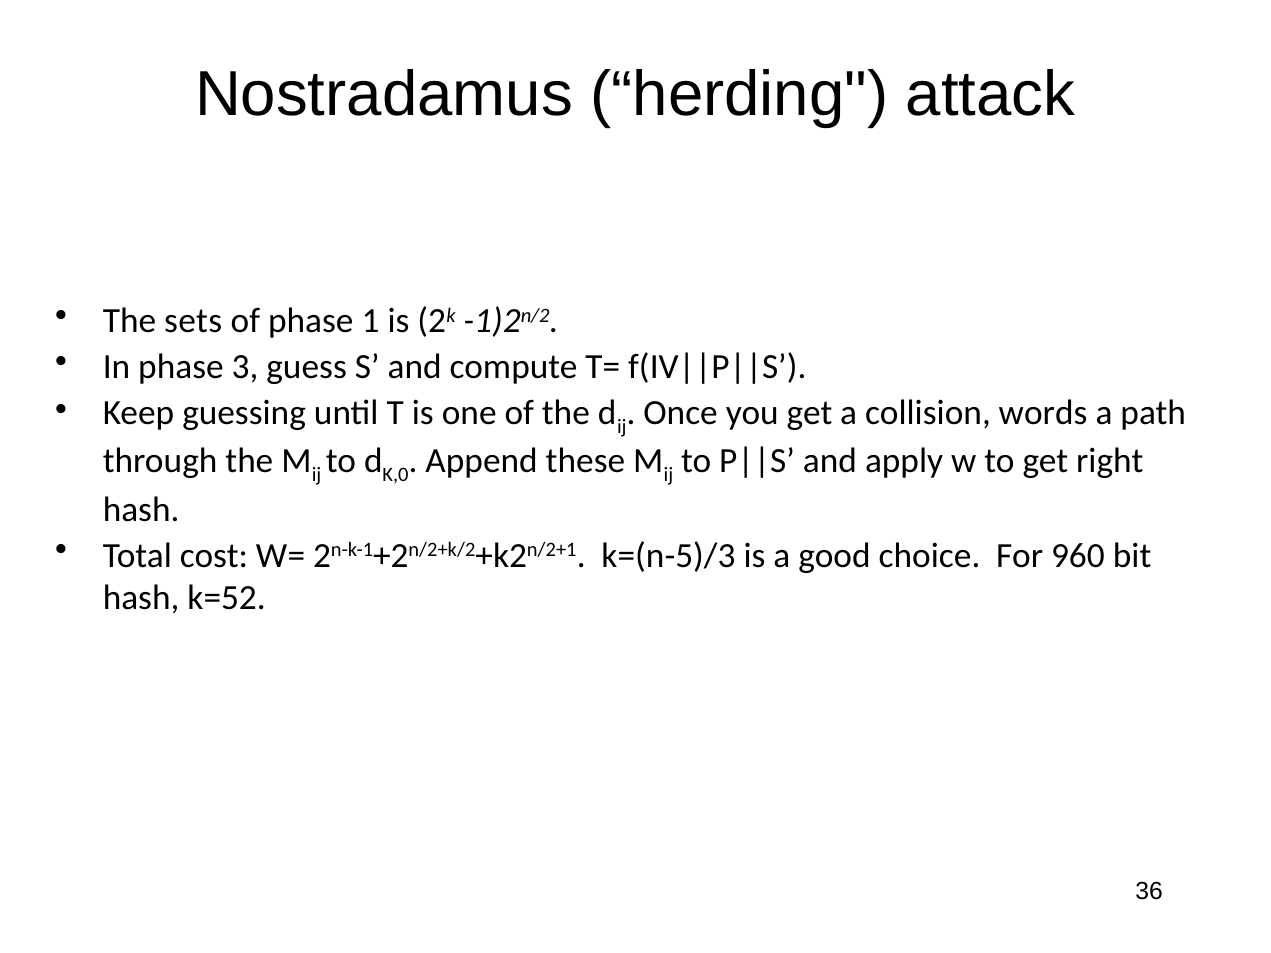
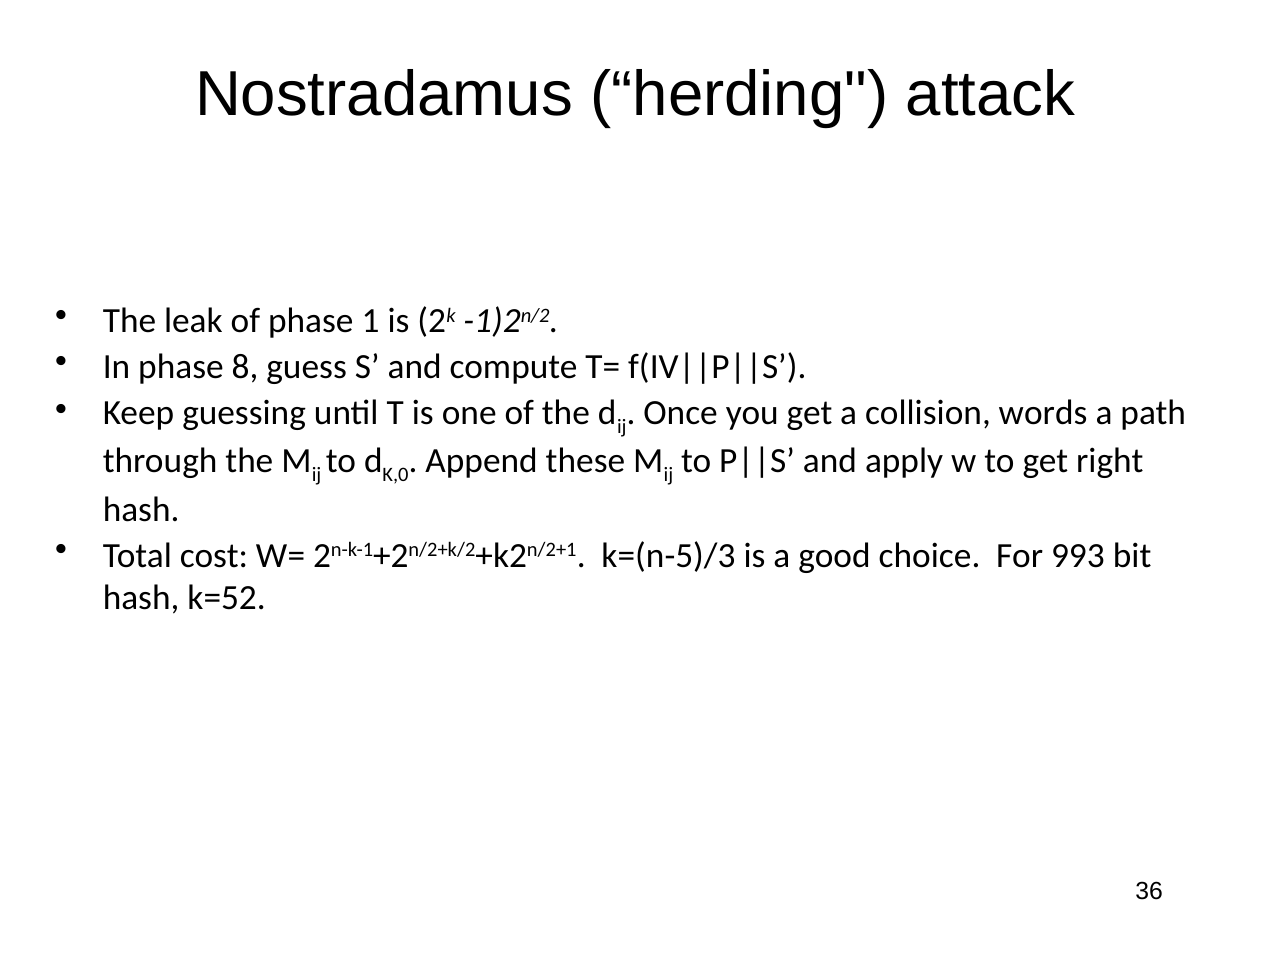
sets: sets -> leak (193, 321)
3: 3 -> 8 (245, 367)
960: 960 -> 993 (1078, 556)
